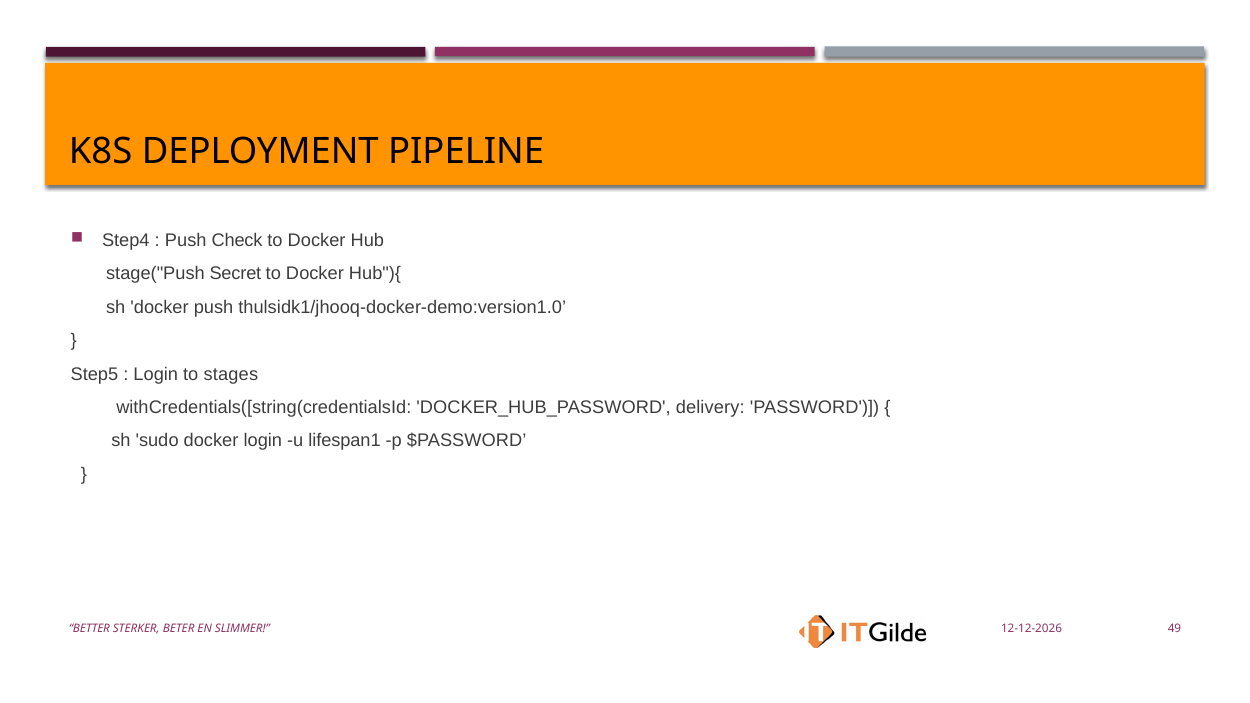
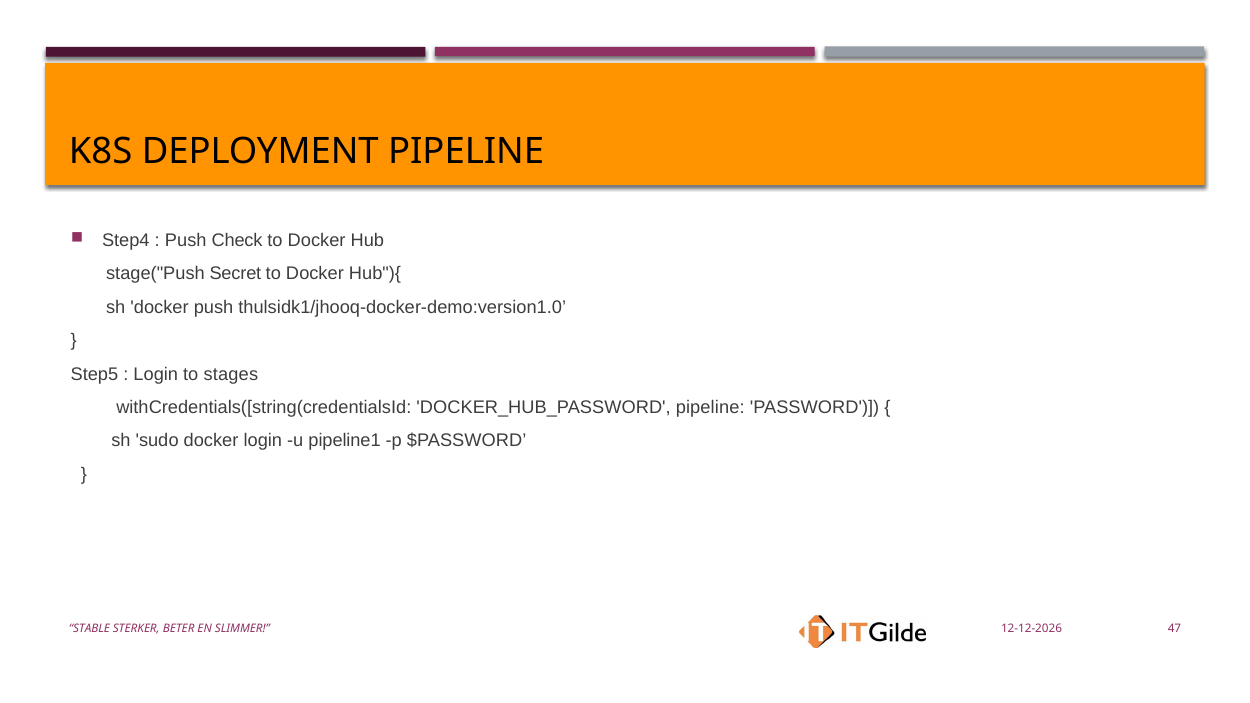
DOCKER_HUB_PASSWORD delivery: delivery -> pipeline (710, 408)
lifespan1: lifespan1 -> pipeline1 (345, 441)
BETTER: BETTER -> STABLE (89, 629)
49: 49 -> 47 (1174, 629)
